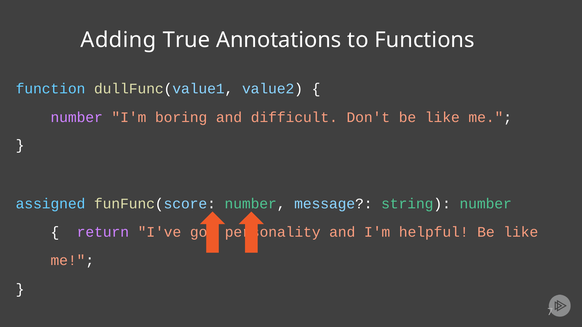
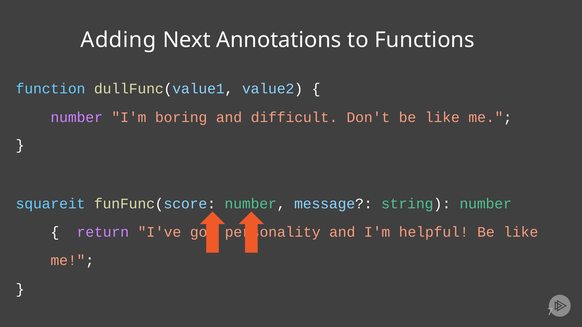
True: True -> Next (187, 40)
assigned: assigned -> squareit (51, 204)
